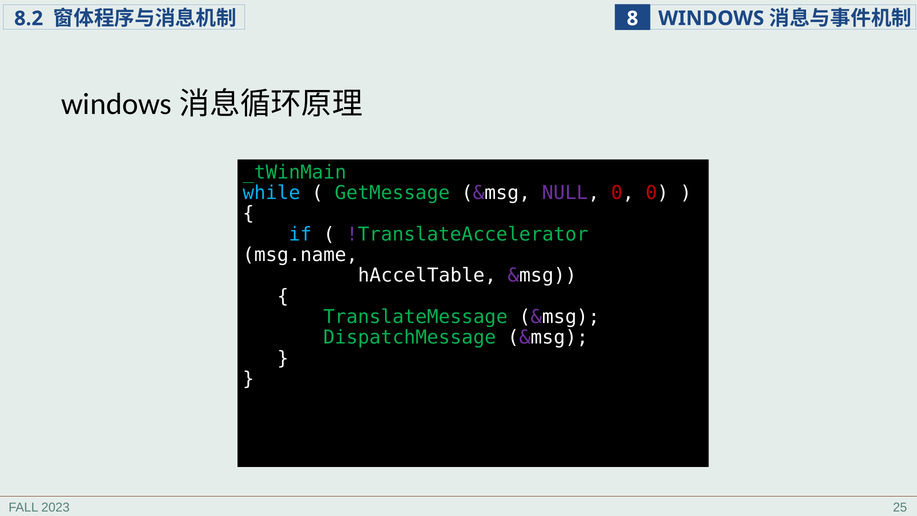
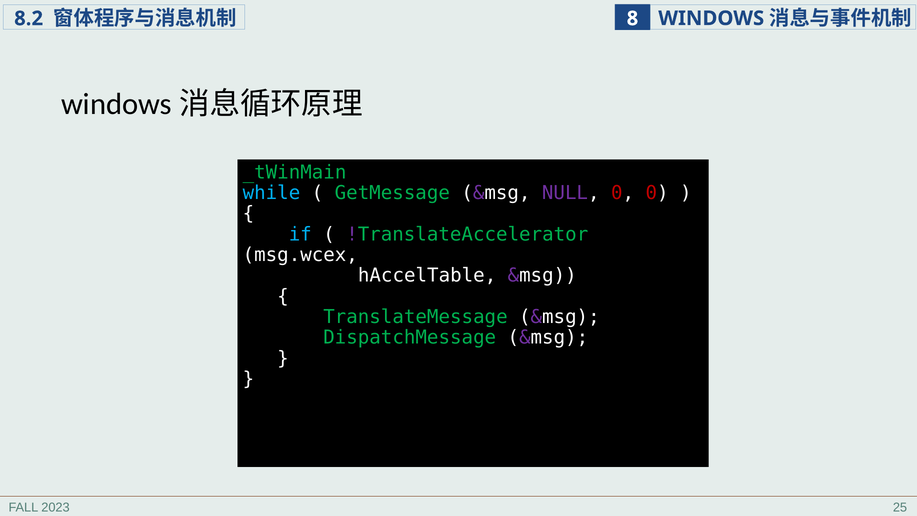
msg.name: msg.name -> msg.wcex (300, 255)
